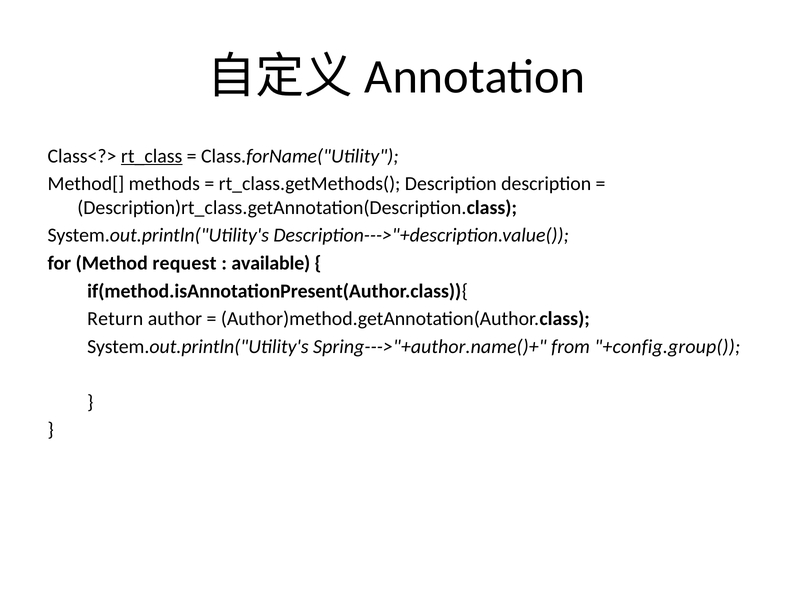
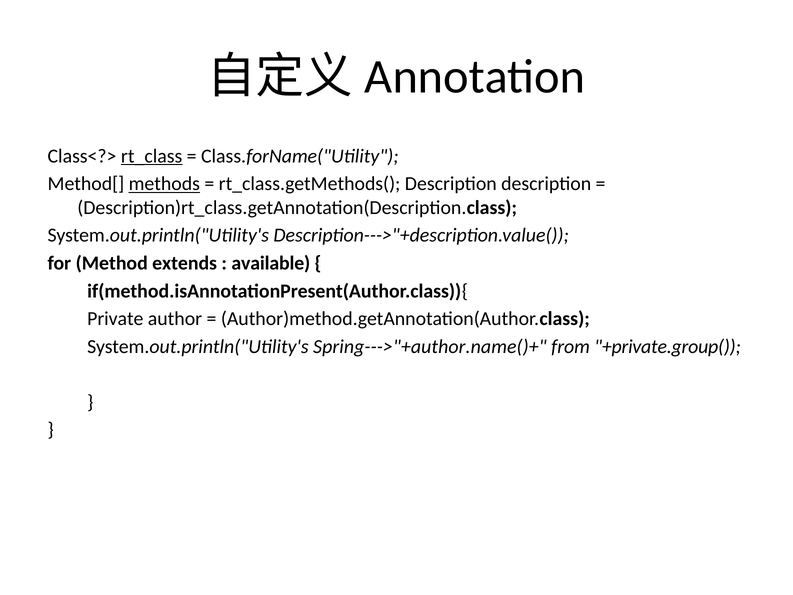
methods underline: none -> present (164, 184)
request: request -> extends (185, 263)
Return: Return -> Private (115, 319)
+config.group(: +config.group( -> +private.group( (668, 346)
